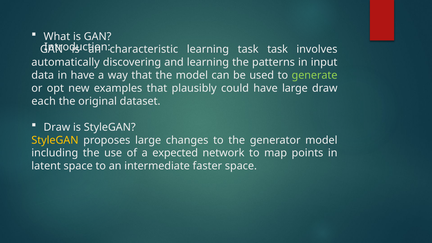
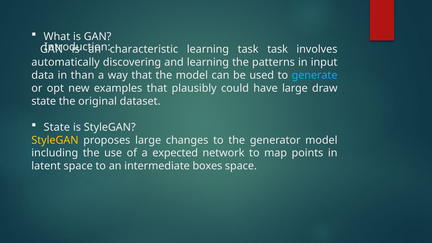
in have: have -> than (83, 75)
generate colour: light green -> light blue (315, 75)
each: each -> state (44, 101)
Draw: Draw -> State (57, 127)
faster: faster -> boxes (207, 166)
